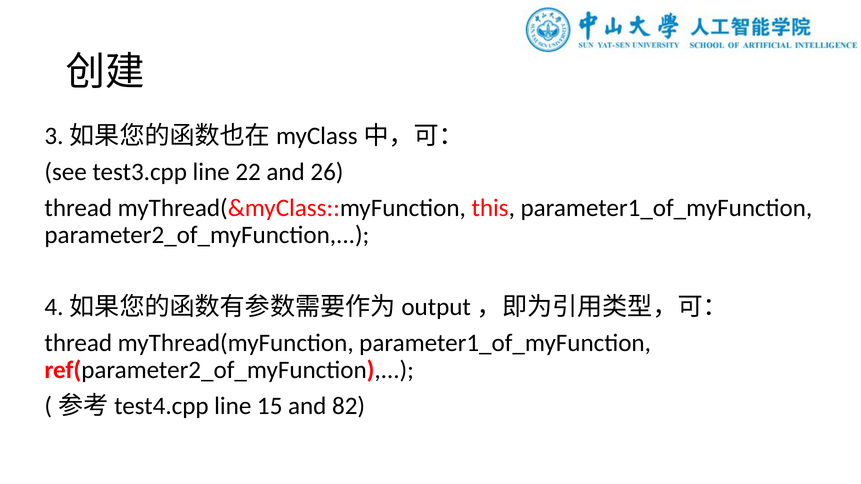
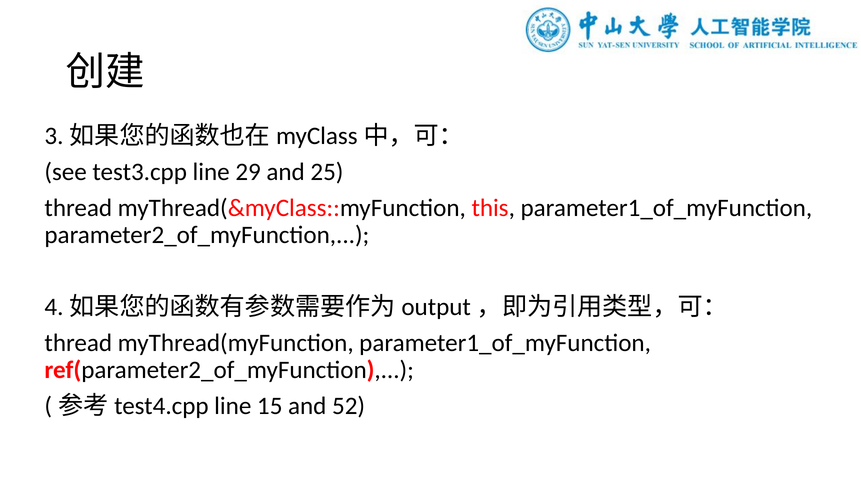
22: 22 -> 29 (248, 172)
26: 26 -> 25 (327, 172)
82: 82 -> 52 (349, 406)
